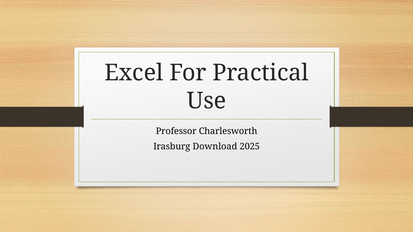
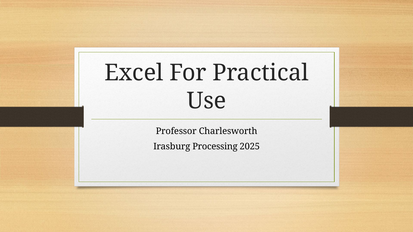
Download: Download -> Processing (215, 147)
